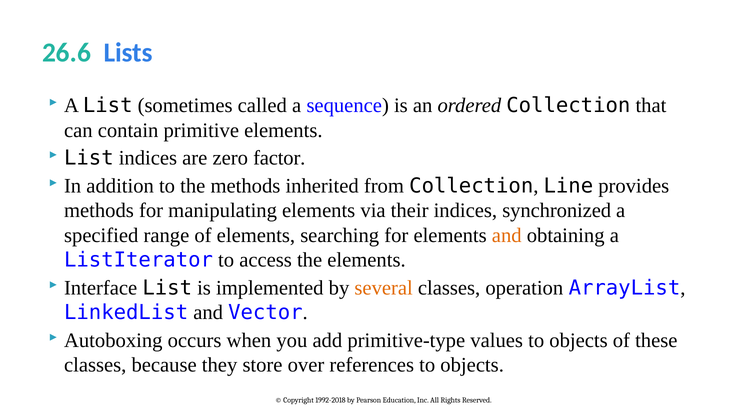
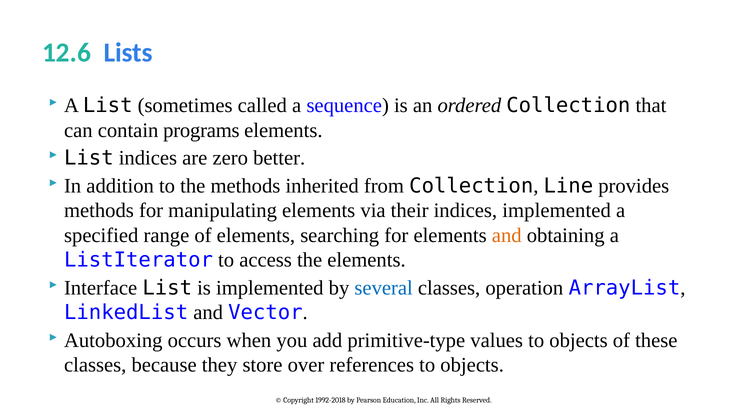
26.6: 26.6 -> 12.6 (67, 53)
primitive: primitive -> programs (201, 130)
factor: factor -> better (279, 158)
indices synchronized: synchronized -> implemented (557, 211)
several colour: orange -> blue (384, 288)
